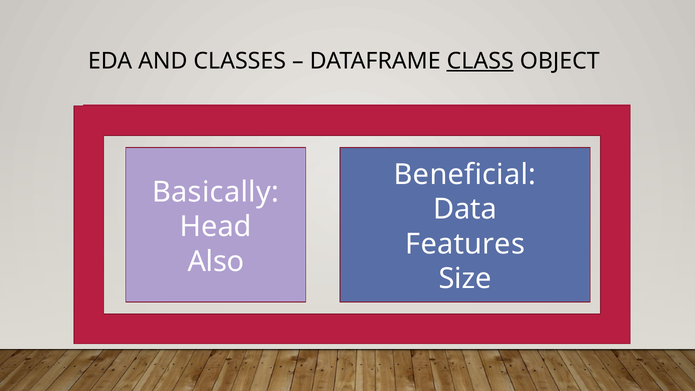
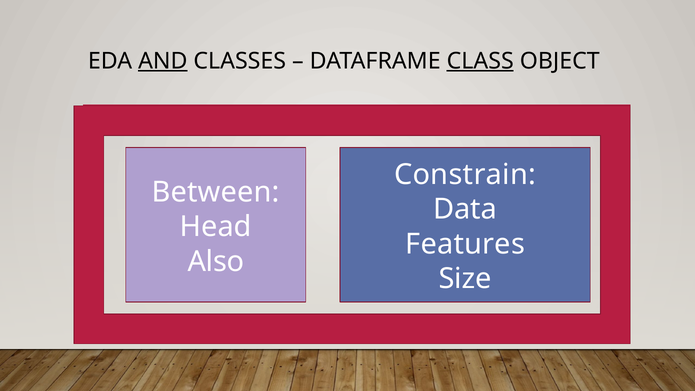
AND underline: none -> present (163, 61)
Beneficial: Beneficial -> Constrain (465, 175)
Basically: Basically -> Between (216, 192)
